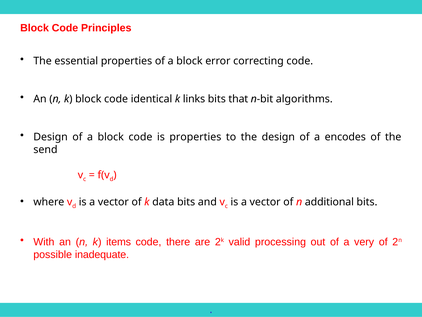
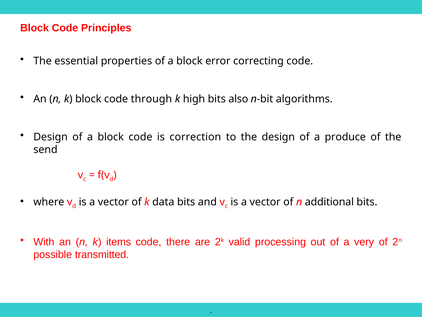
identical: identical -> through (151, 99)
links: links -> high (194, 99)
that: that -> also (238, 99)
is properties: properties -> correction (195, 137)
encodes: encodes -> produce (345, 137)
inadequate: inadequate -> transmitted (102, 254)
